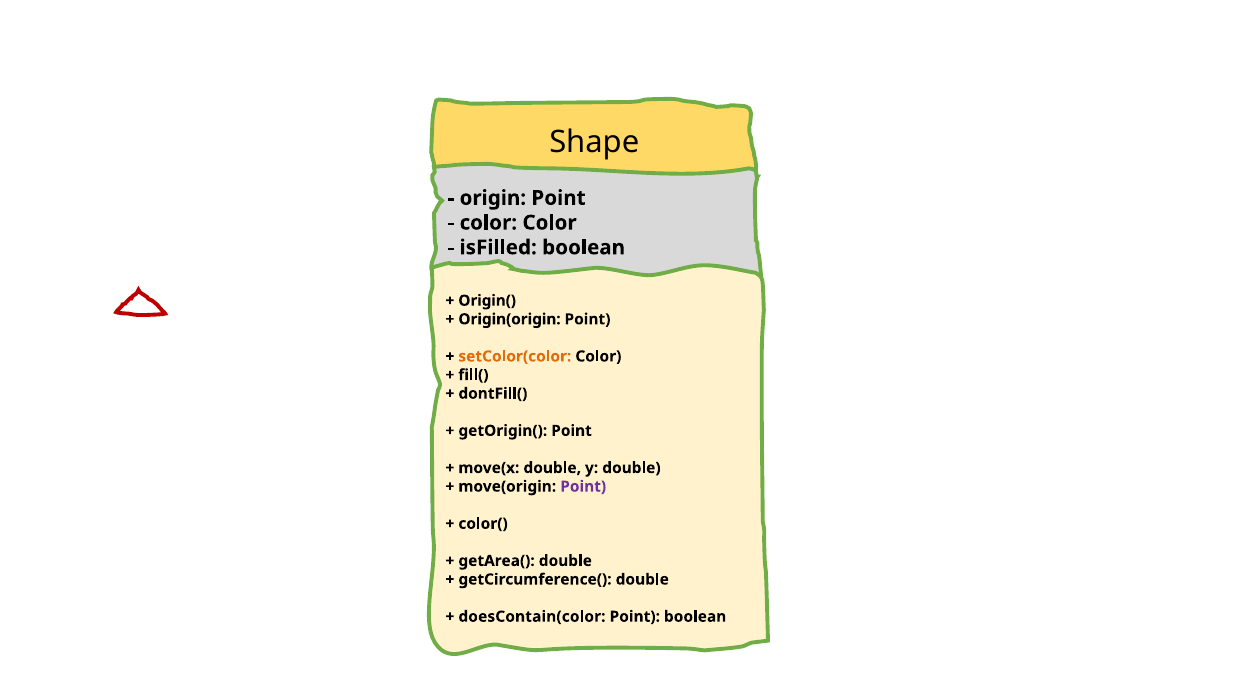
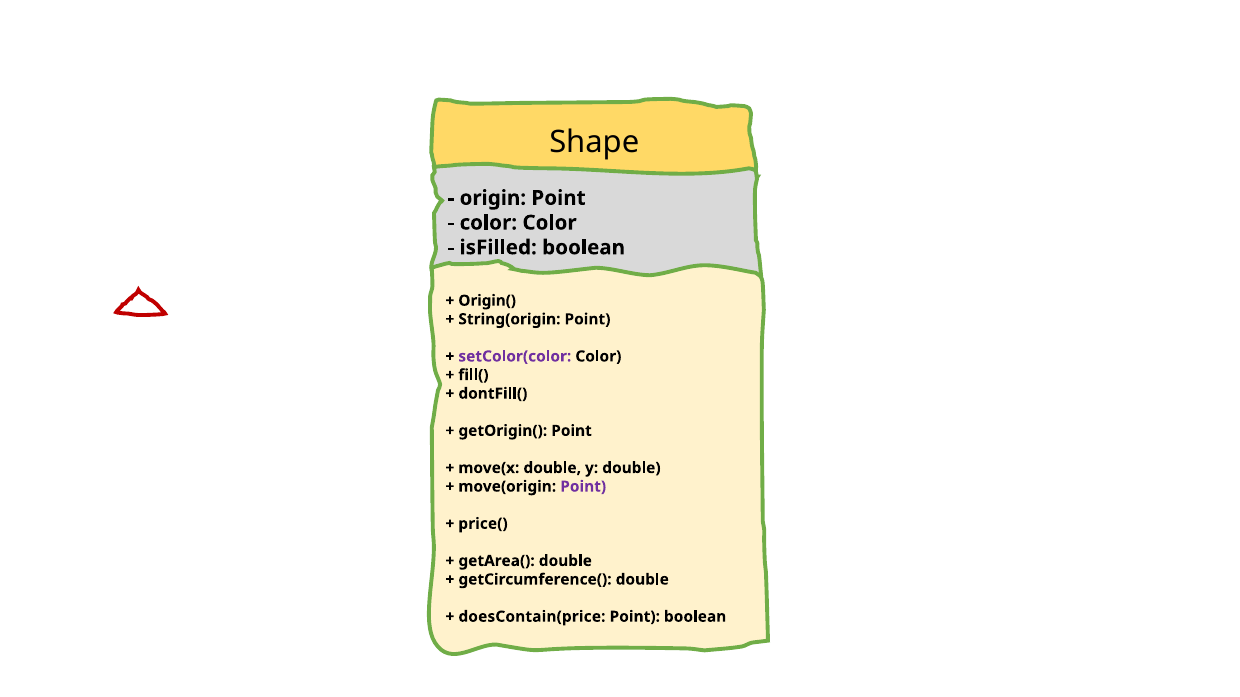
Origin(origin: Origin(origin -> String(origin (509, 319)
setColor(color colour: orange -> purple (515, 357)
color(: color( -> price( (483, 524)
doesContain(color: doesContain(color -> doesContain(price (532, 617)
